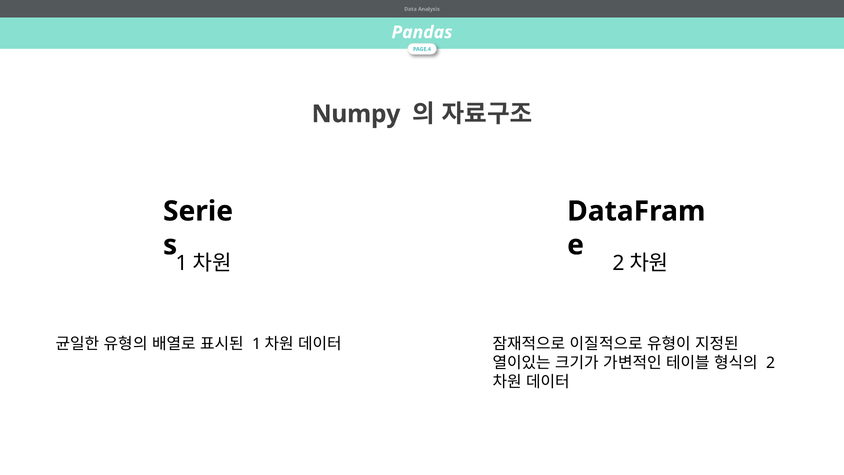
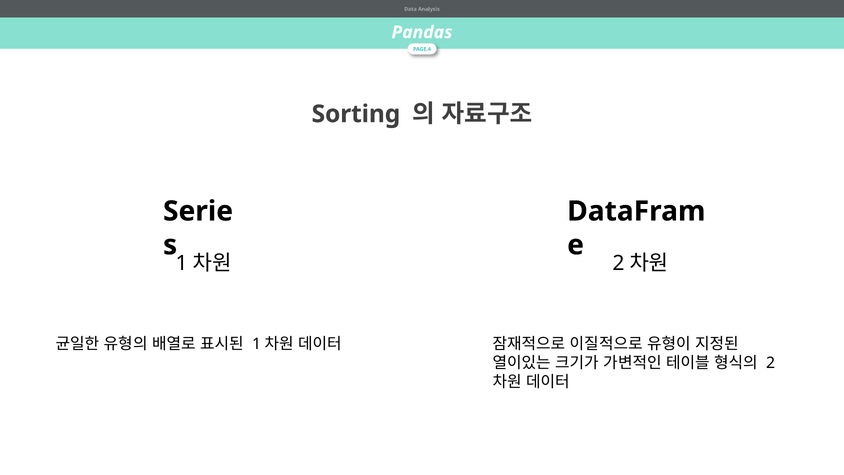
Numpy: Numpy -> Sorting (356, 114)
